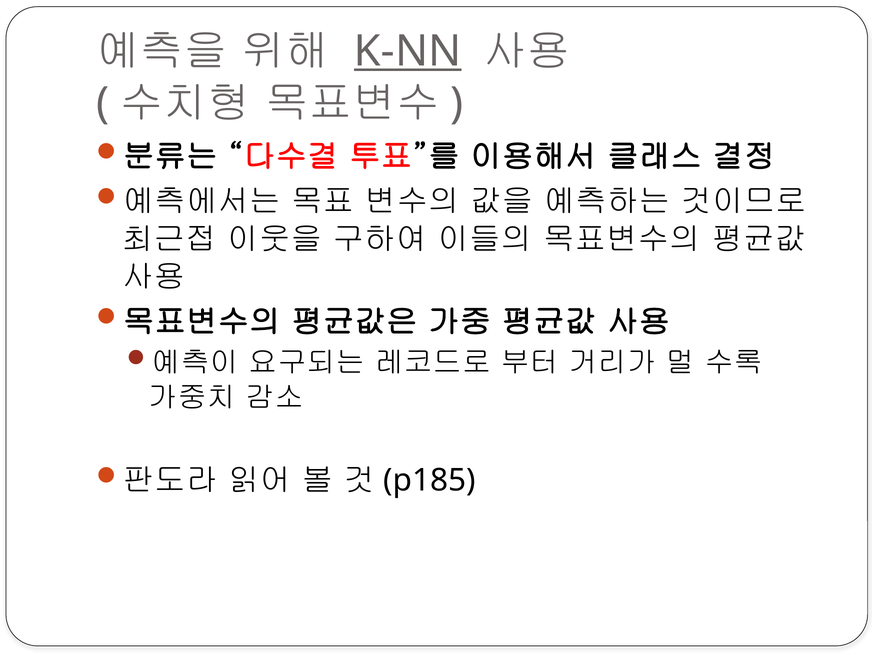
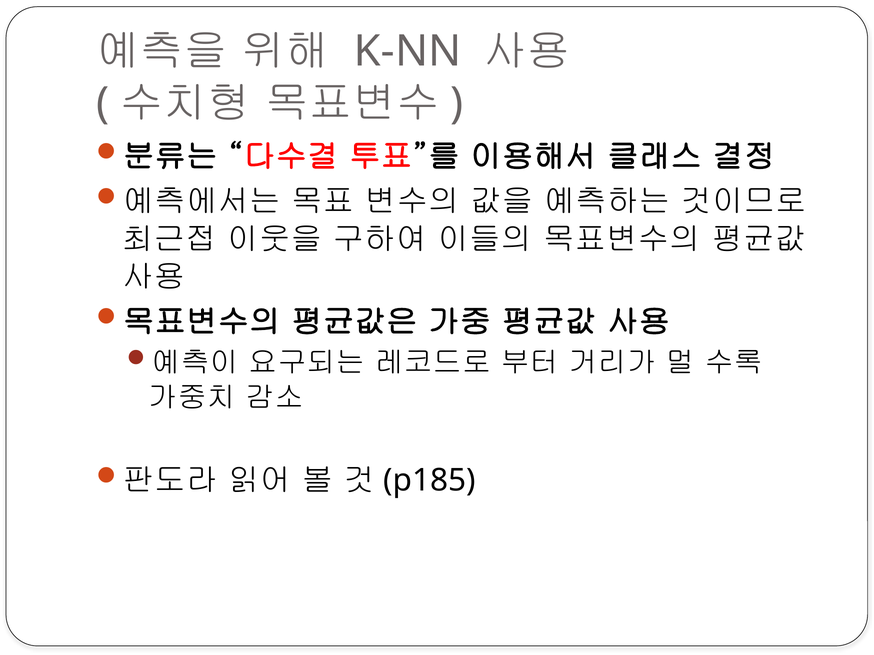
K-NN underline: present -> none (408, 51)
